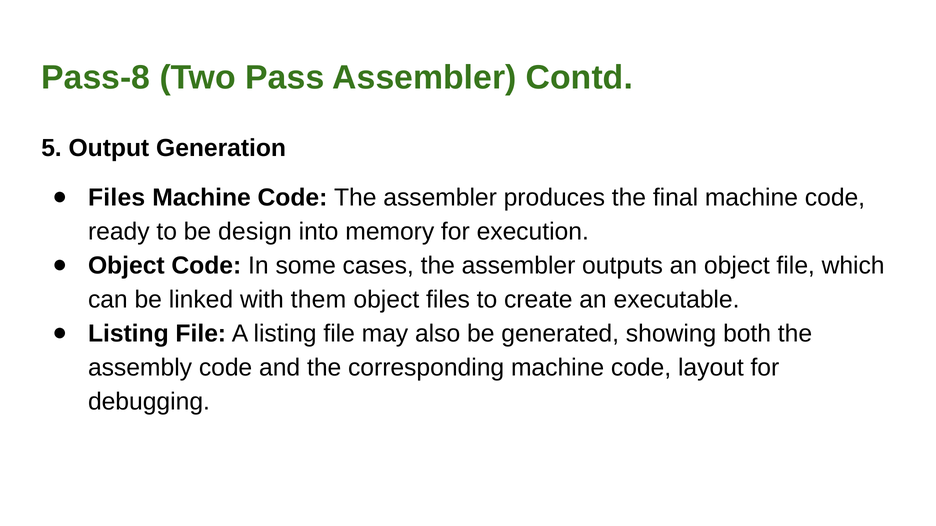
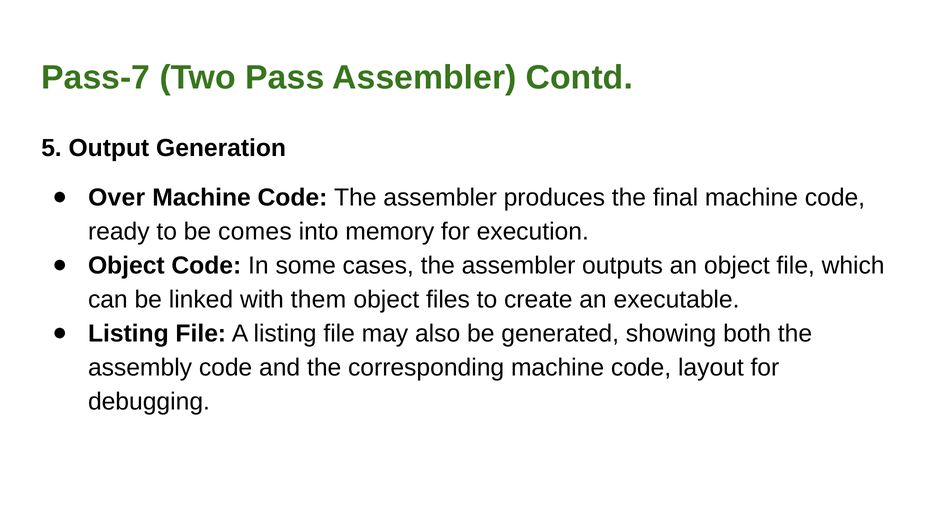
Pass-8: Pass-8 -> Pass-7 (96, 78)
Files: Files -> Over (117, 198)
design: design -> comes (255, 232)
